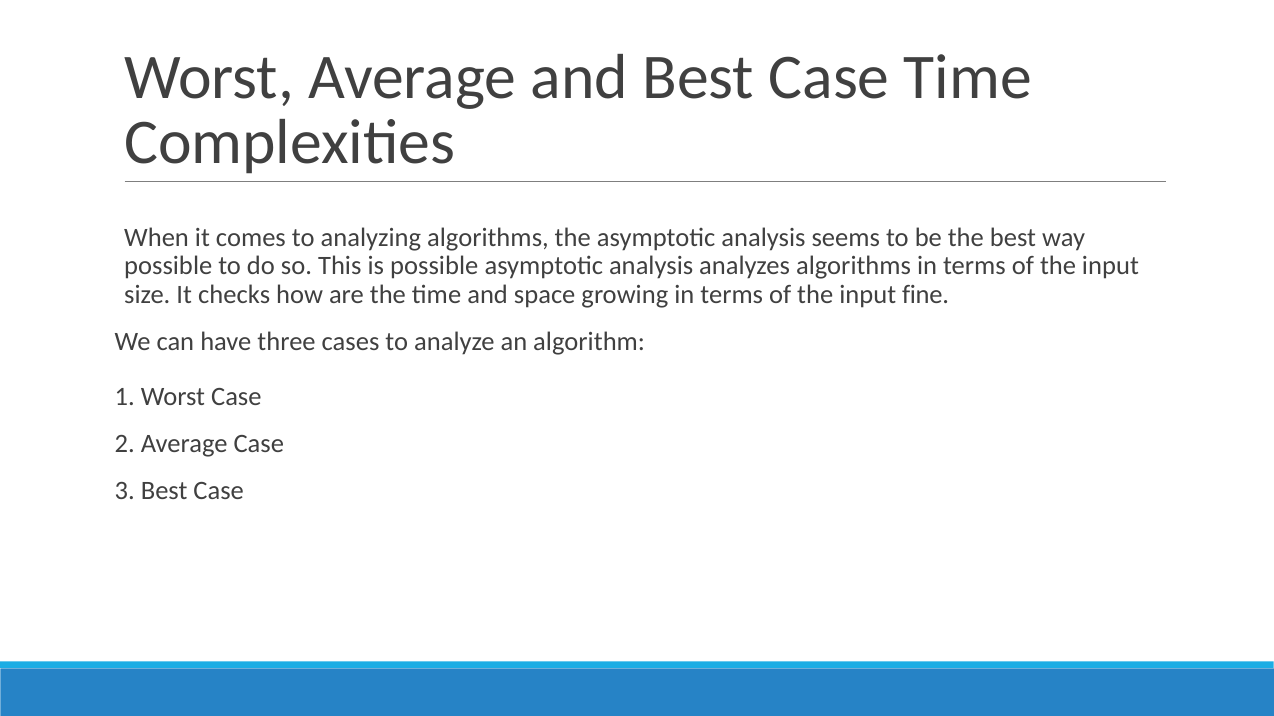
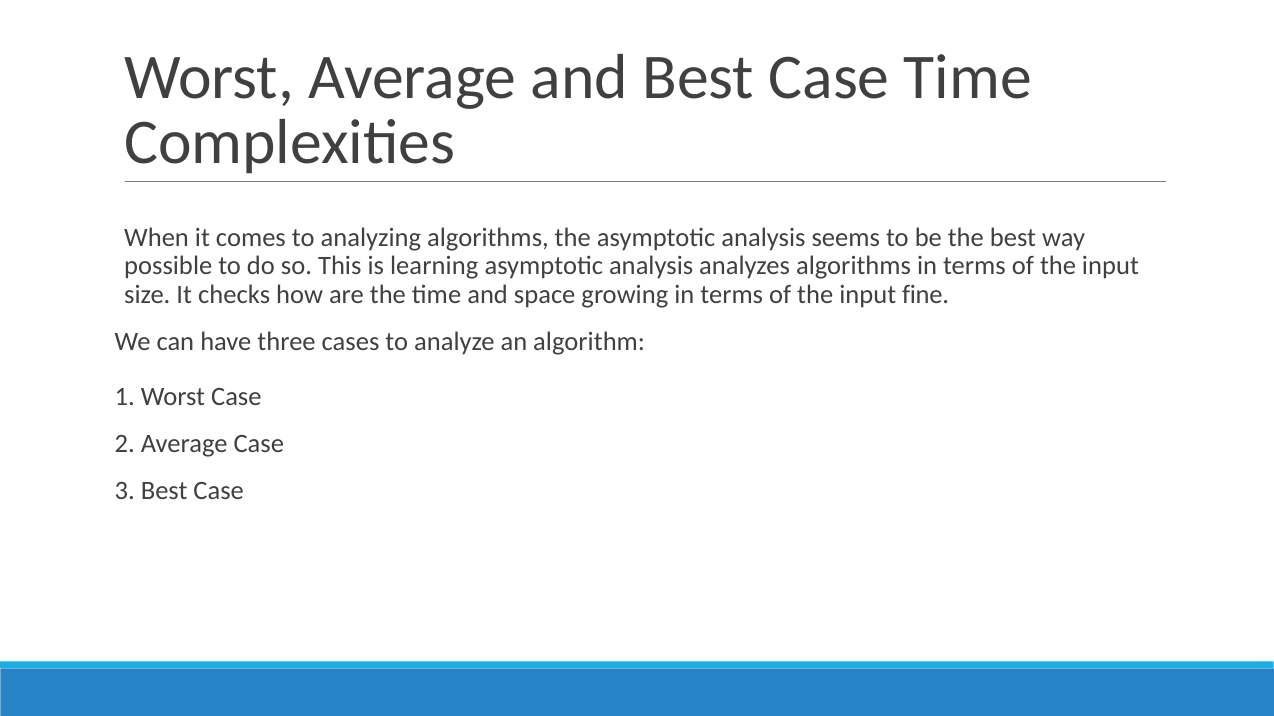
is possible: possible -> learning (434, 266)
